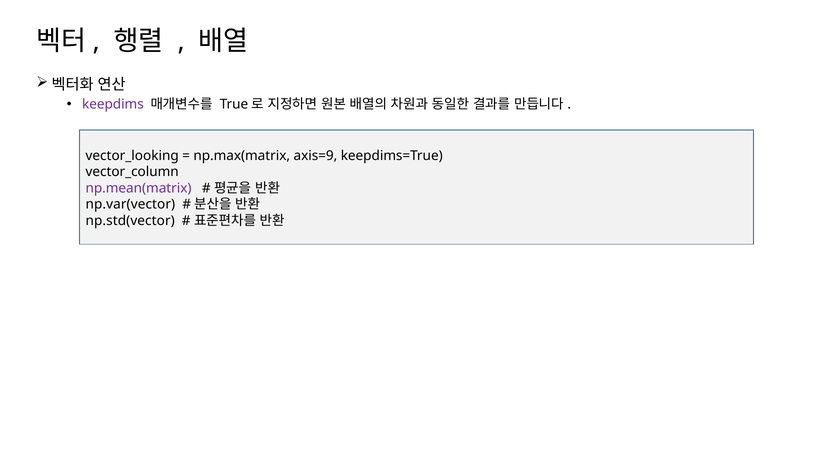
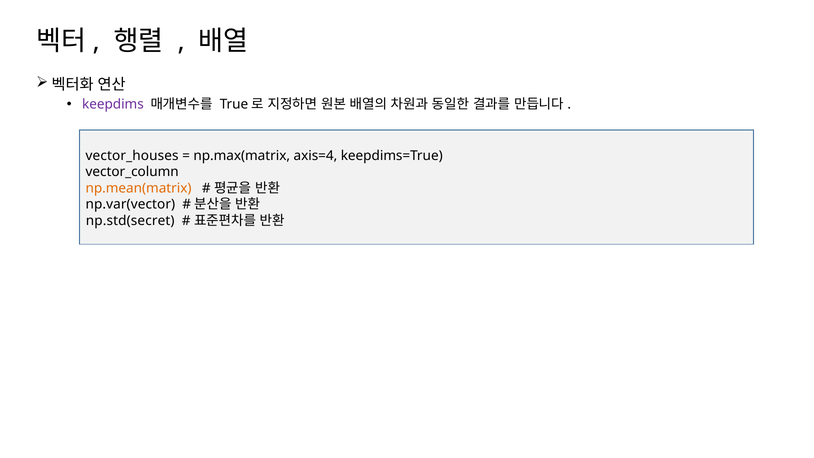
vector_looking: vector_looking -> vector_houses (132, 156)
axis=9: axis=9 -> axis=4 (315, 156)
np.mean(matrix colour: purple -> orange (139, 188)
np.std(vector: np.std(vector -> np.std(secret (130, 221)
